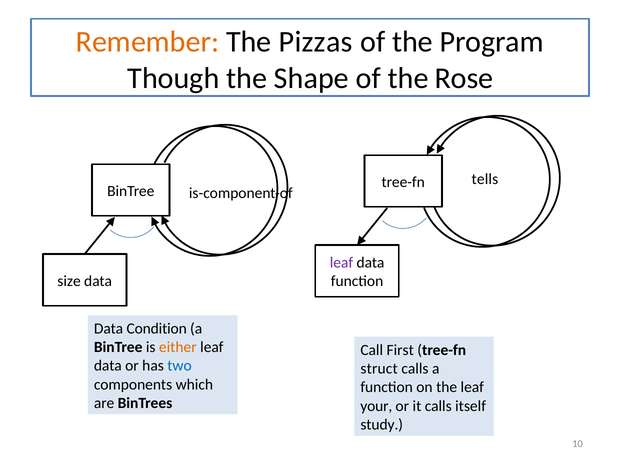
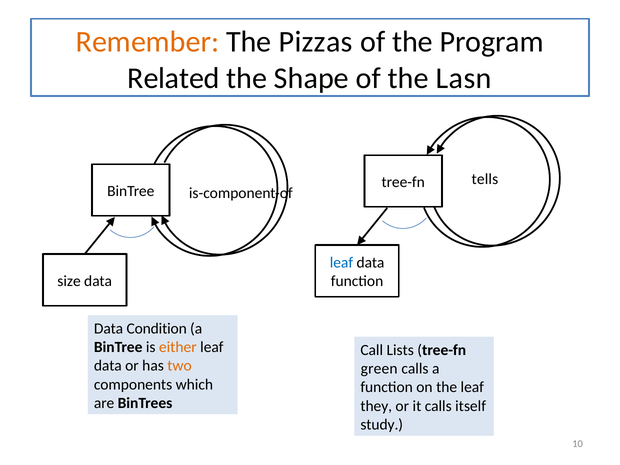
Though: Though -> Related (173, 78)
Rose: Rose -> Lasn (464, 78)
leaf colour: purple -> blue (341, 263)
First: First -> Lists (400, 350)
two colour: blue -> orange (180, 366)
struct: struct -> green (379, 369)
your: your -> they (376, 406)
